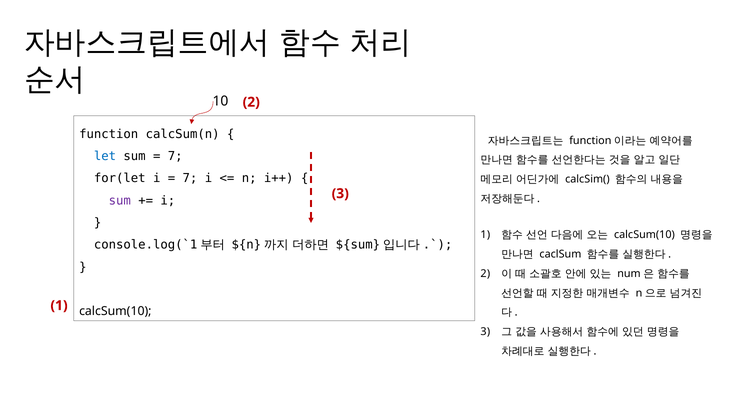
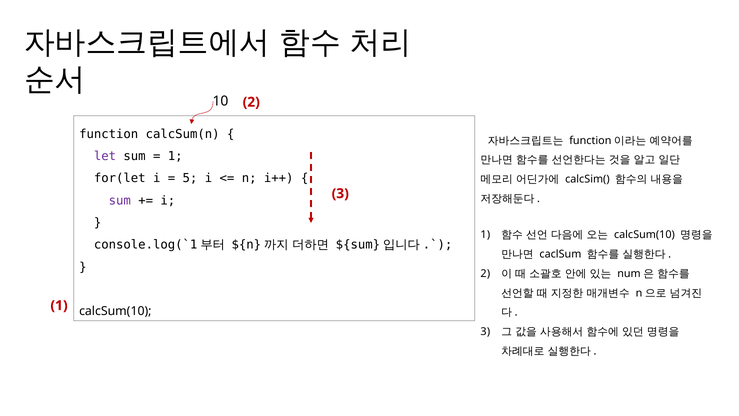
let colour: blue -> purple (105, 156)
7: 7 -> 1 (175, 156)
7: 7 -> 5 (190, 178)
